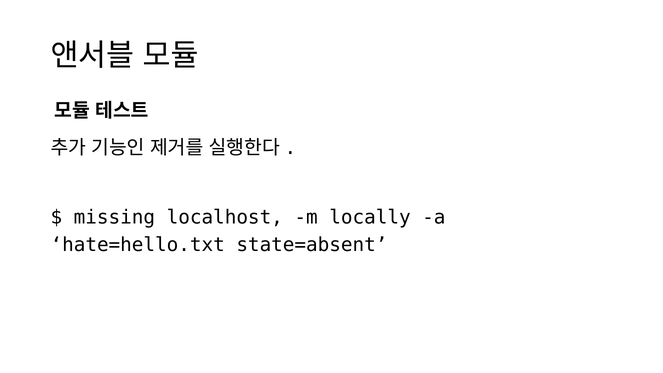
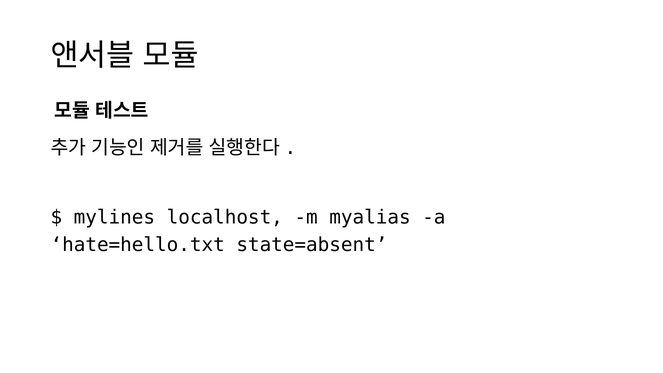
missing: missing -> mylines (114, 217)
locally: locally -> myalias (370, 217)
